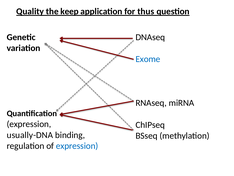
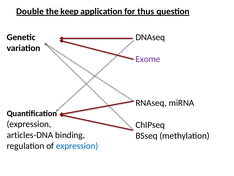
Quality: Quality -> Double (30, 11)
Exome colour: blue -> purple (148, 59)
usually-DNA: usually-DNA -> articles-DNA (30, 135)
